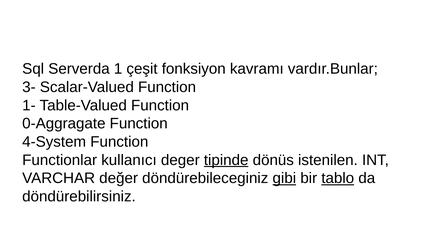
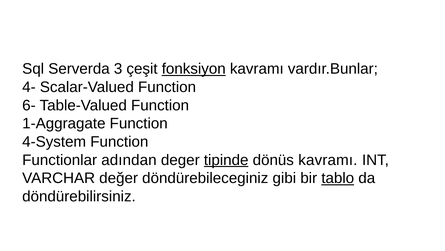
1: 1 -> 3 (118, 69)
fonksiyon underline: none -> present (194, 69)
3-: 3- -> 4- (29, 87)
1-: 1- -> 6- (29, 105)
0-Aggragate: 0-Aggragate -> 1-Aggragate (64, 123)
kullanıcı: kullanıcı -> adından (129, 160)
dönüs istenilen: istenilen -> kavramı (328, 160)
gibi underline: present -> none (284, 178)
